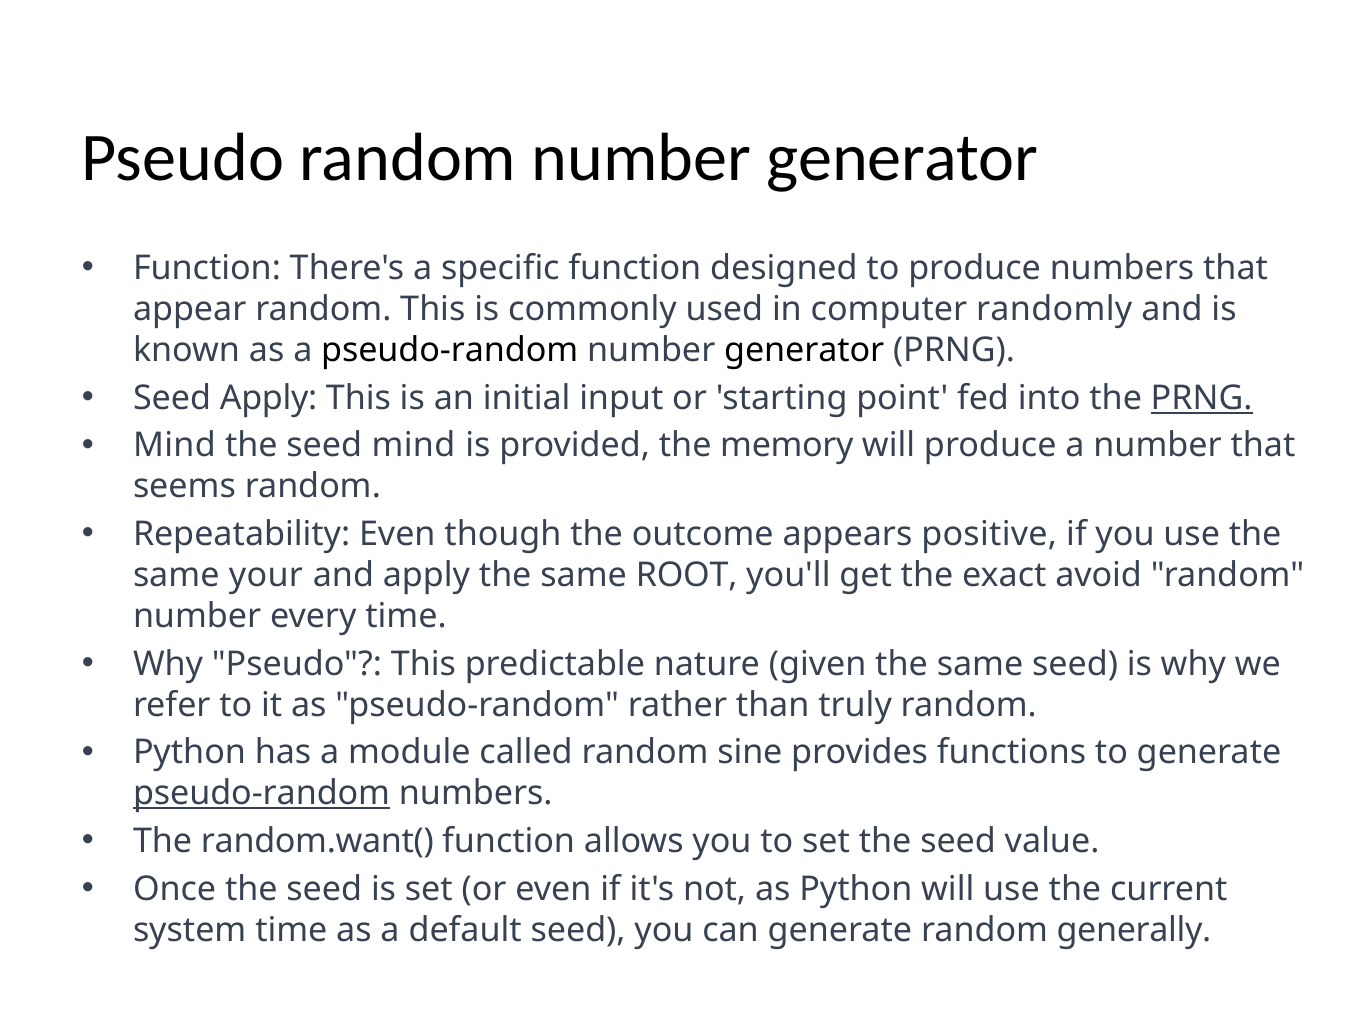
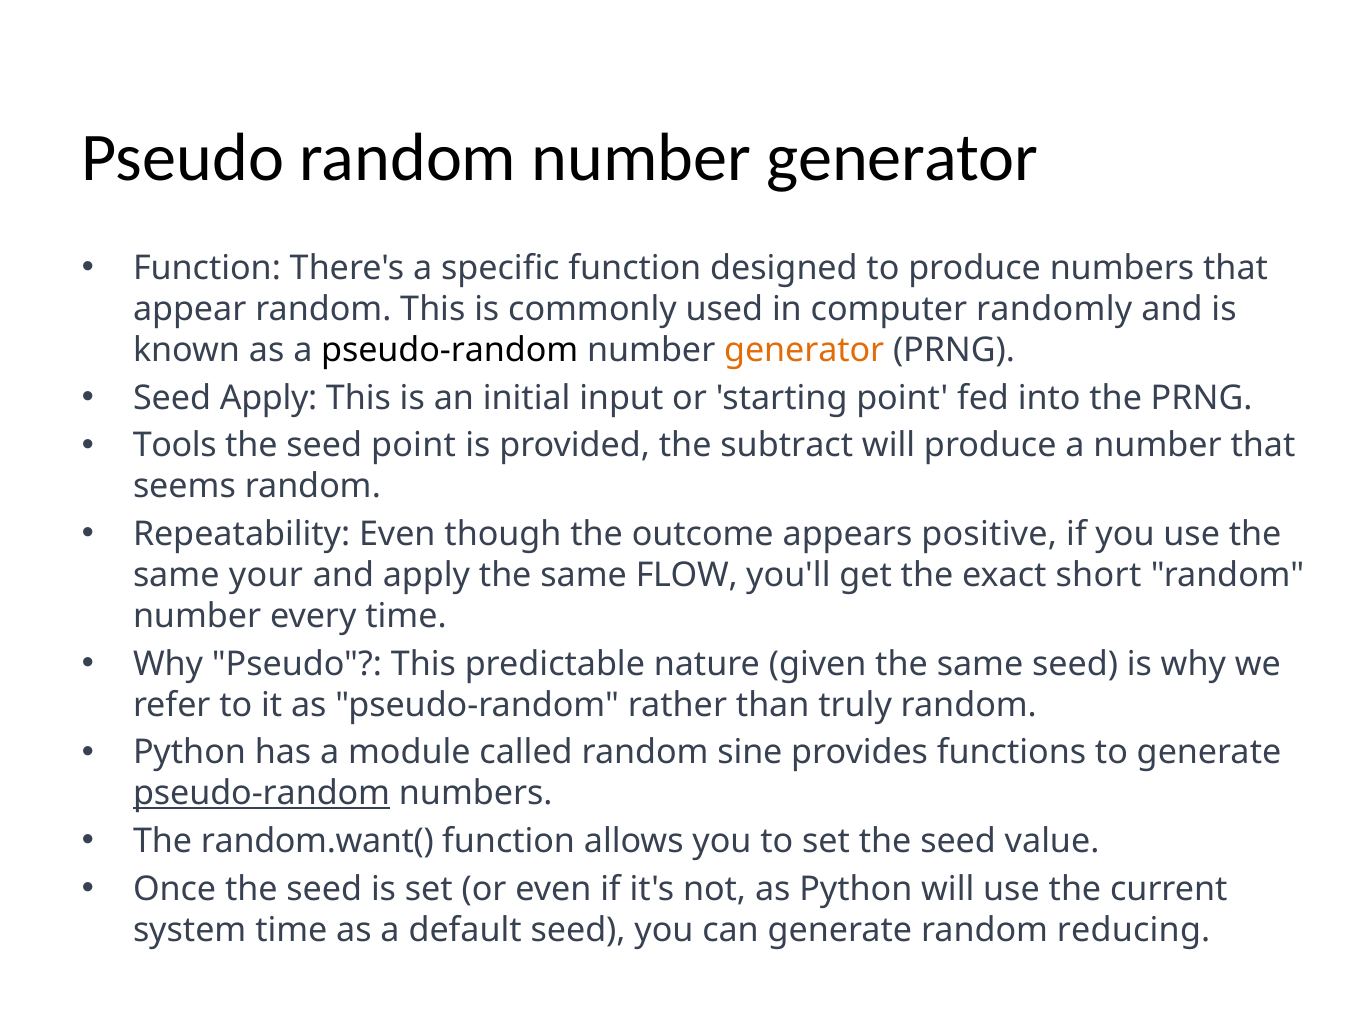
generator colour: black -> orange (804, 350)
PRNG underline: present -> none (1202, 398)
Mind: Mind -> Tools (175, 446)
seed mind: mind -> point (414, 446)
memory: memory -> subtract (787, 446)
ROOT: ROOT -> FLOW (687, 575)
avoid: avoid -> short (1098, 575)
generally: generally -> reducing (1134, 930)
